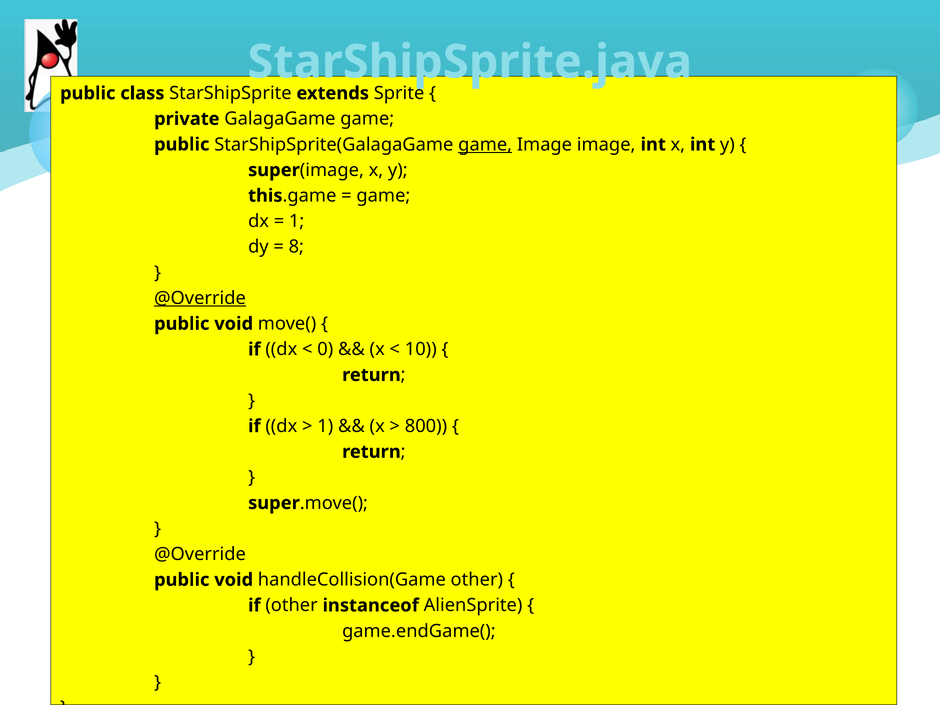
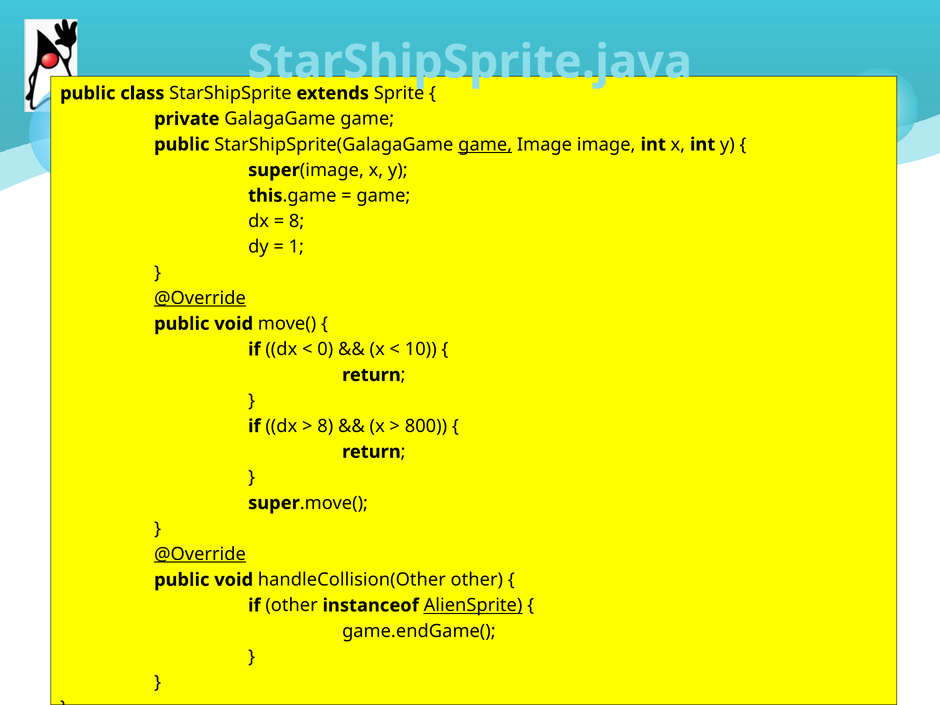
1: 1 -> 8 (297, 221)
8: 8 -> 1 (296, 247)
1: 1 -> 8 (325, 426)
@Override underline: none -> present (200, 554)
handleCollision(Game: handleCollision(Game -> handleCollision(Other (352, 580)
AlienSprite underline: none -> present (473, 605)
